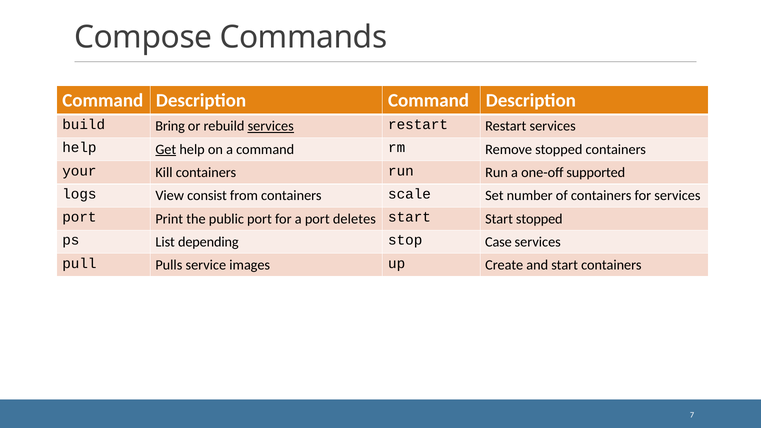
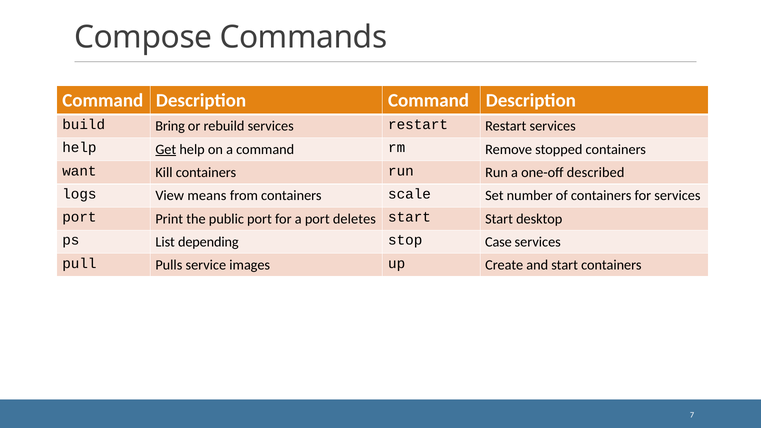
services underline: present -> none (271, 126)
your: your -> want (79, 171)
supported: supported -> described (596, 173)
consist: consist -> means (207, 196)
Start stopped: stopped -> desktop (539, 219)
